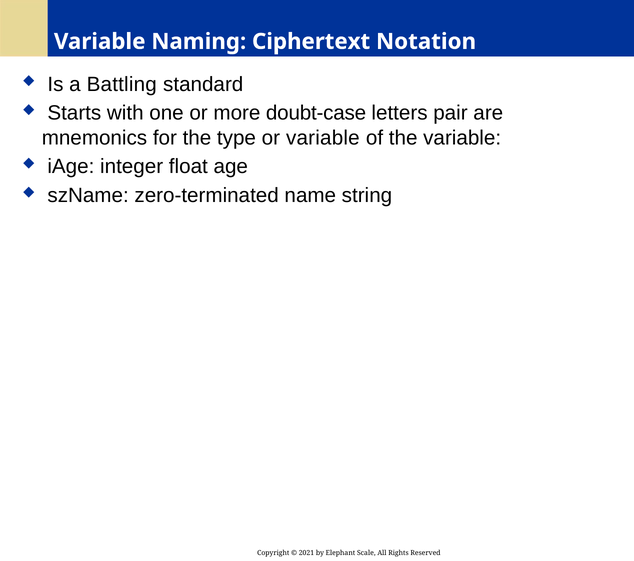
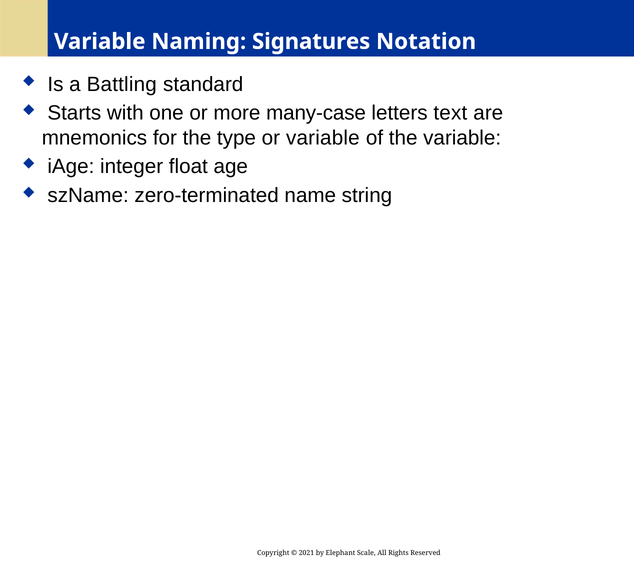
Ciphertext: Ciphertext -> Signatures (311, 42)
doubt-case: doubt-case -> many-case (316, 113)
pair: pair -> text (450, 113)
